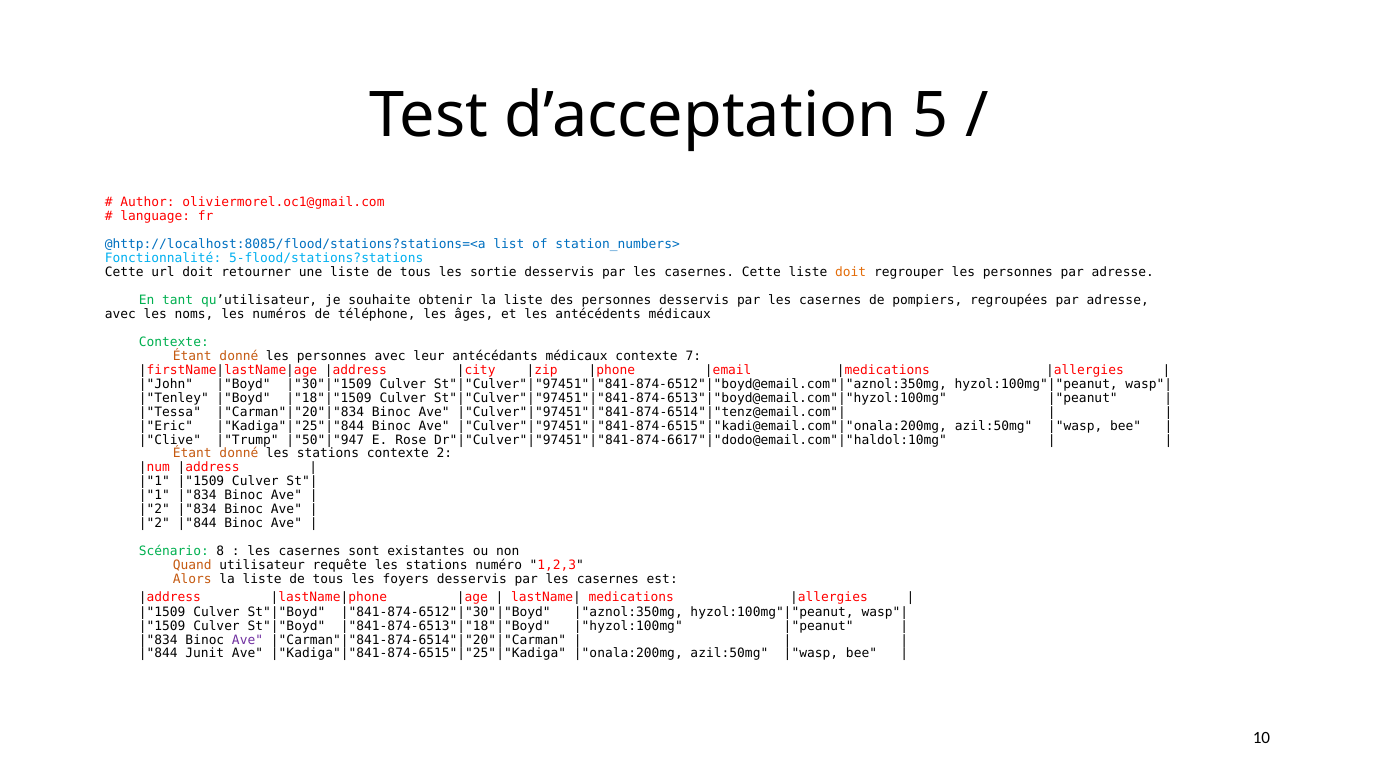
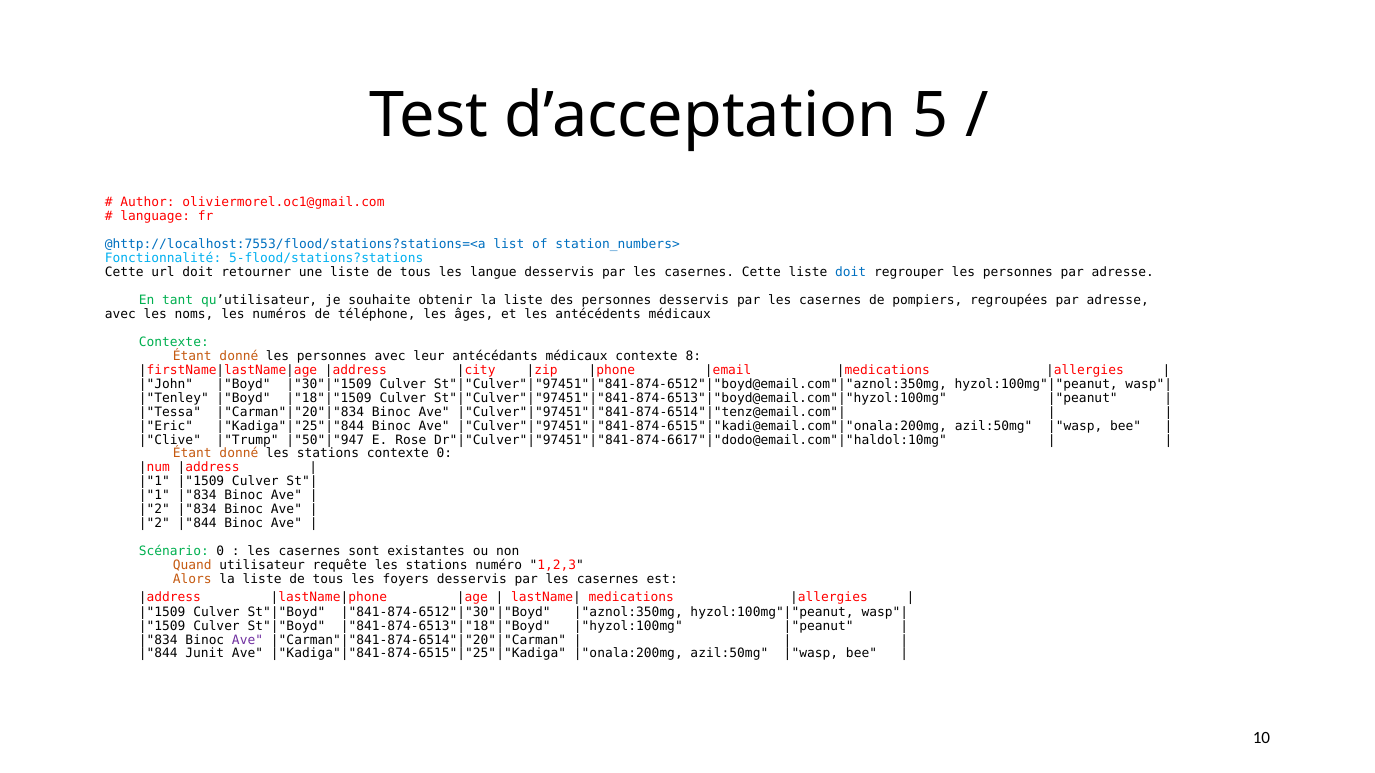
@http://localhost:8085/flood/stations?stations=<a: @http://localhost:8085/flood/stations?stations=<a -> @http://localhost:7553/flood/stations?stations=<a (295, 245)
sortie: sortie -> langue (493, 273)
doit colour: orange -> blue (851, 273)
7: 7 -> 8 (693, 356)
contexte 2: 2 -> 0 (444, 454)
Scénario 8: 8 -> 0 (220, 552)
